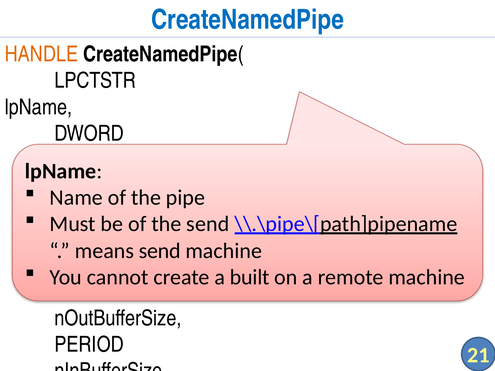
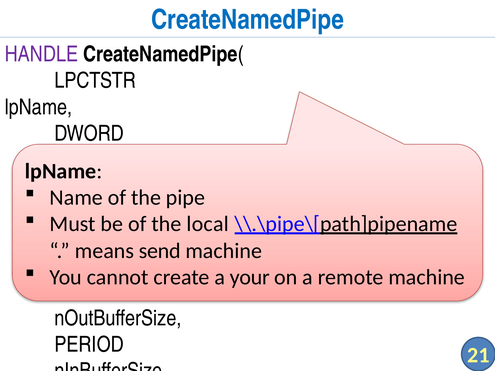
HANDLE colour: orange -> purple (42, 54)
the send: send -> local (208, 224)
built: built -> your (250, 277)
